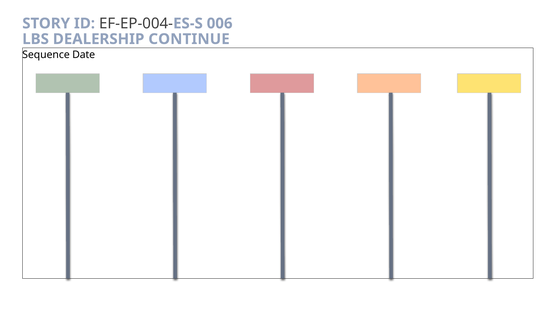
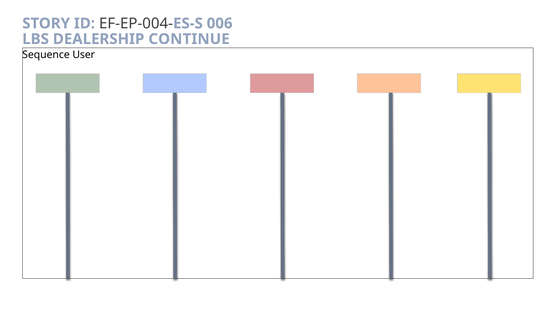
Date: Date -> User (84, 55)
